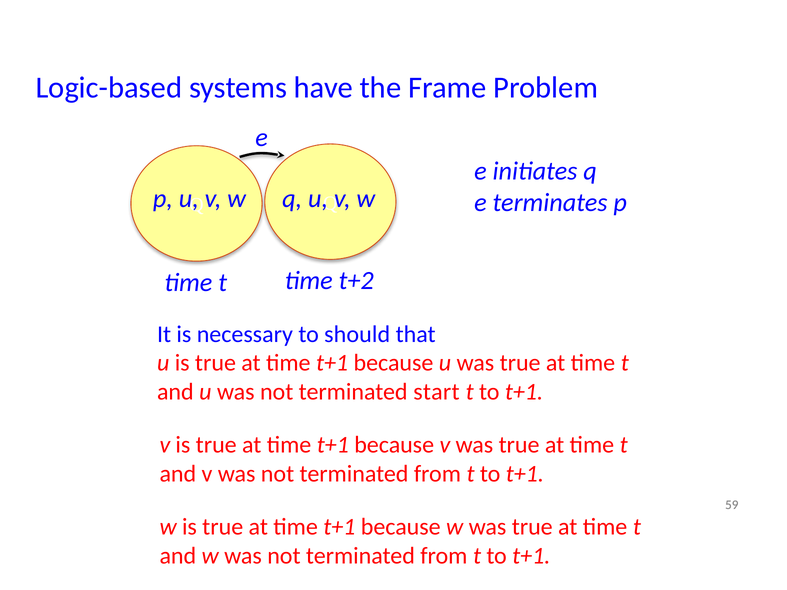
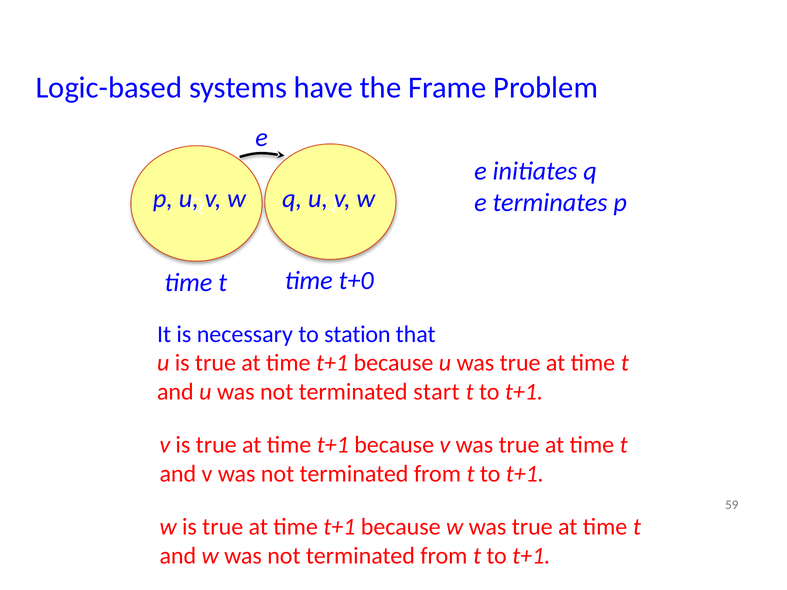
t+2: t+2 -> t+0 (356, 281)
should: should -> station (357, 334)
